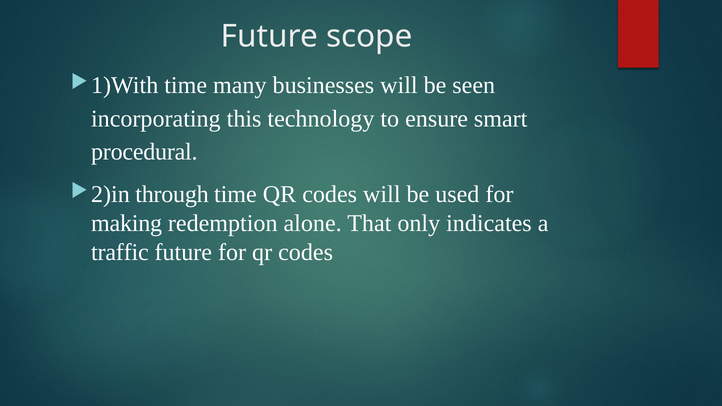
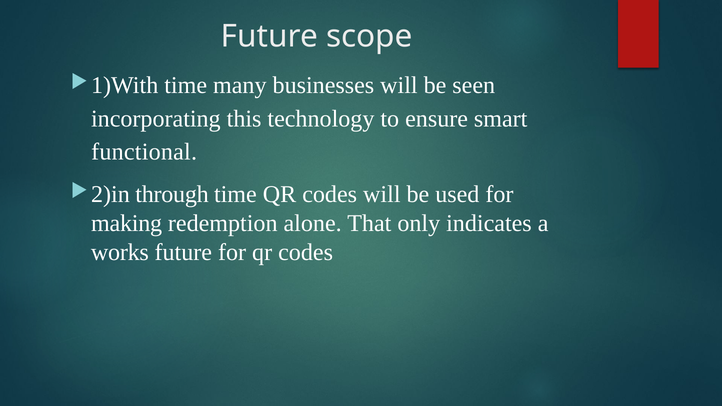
procedural: procedural -> functional (144, 152)
traffic: traffic -> works (120, 252)
